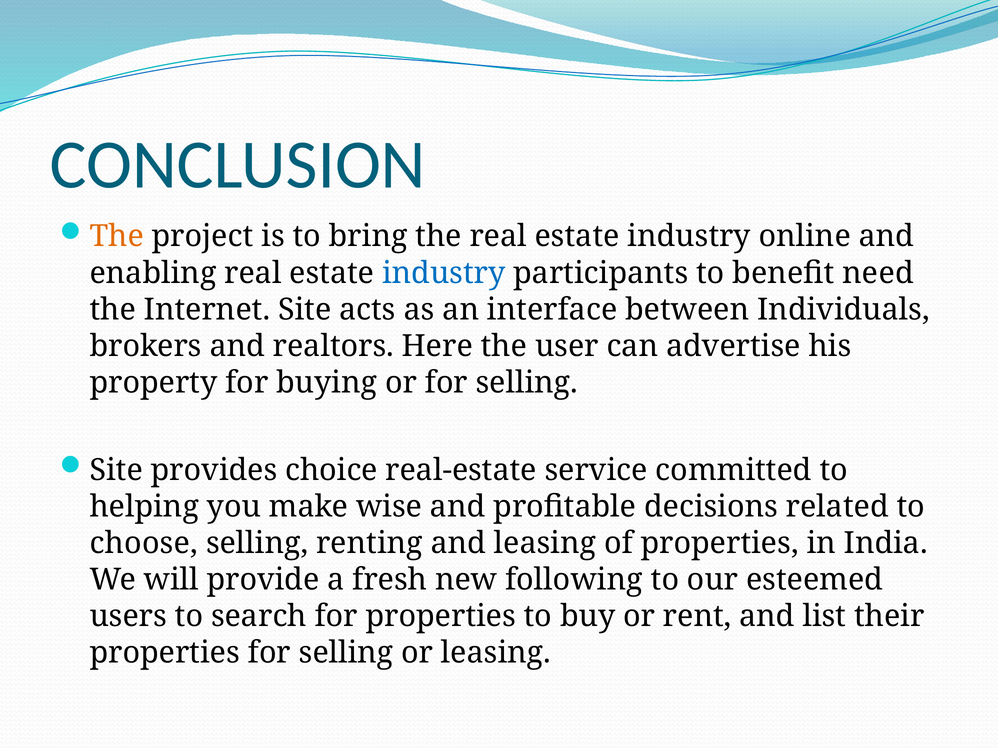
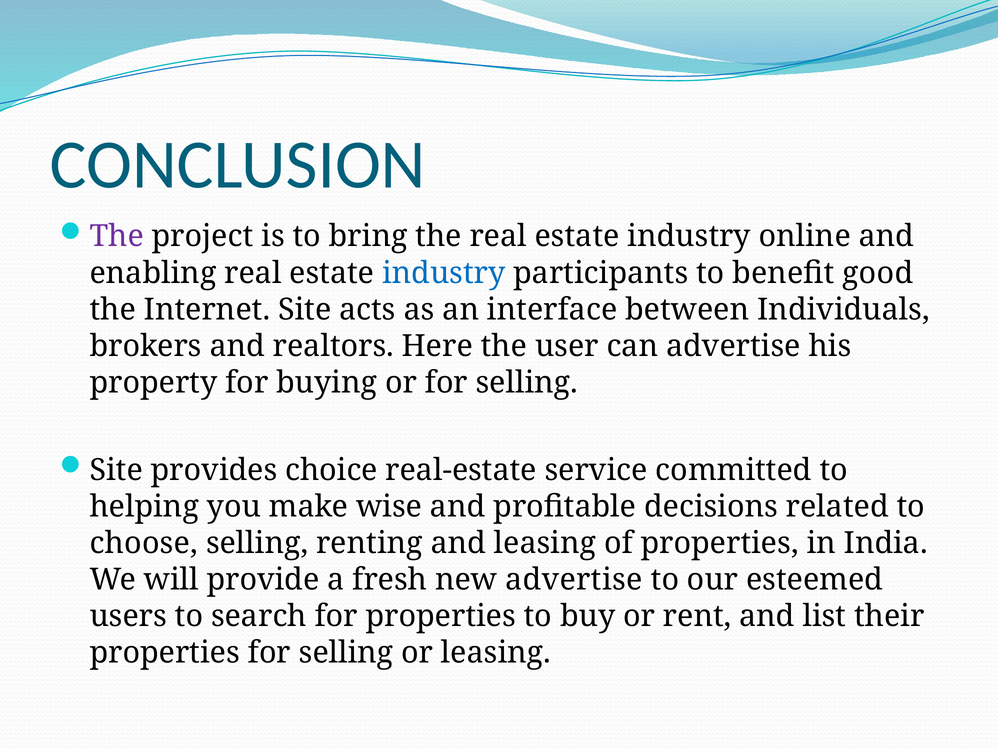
The colour: orange -> purple (117, 237)
need: need -> good (878, 273)
new following: following -> advertise (574, 580)
